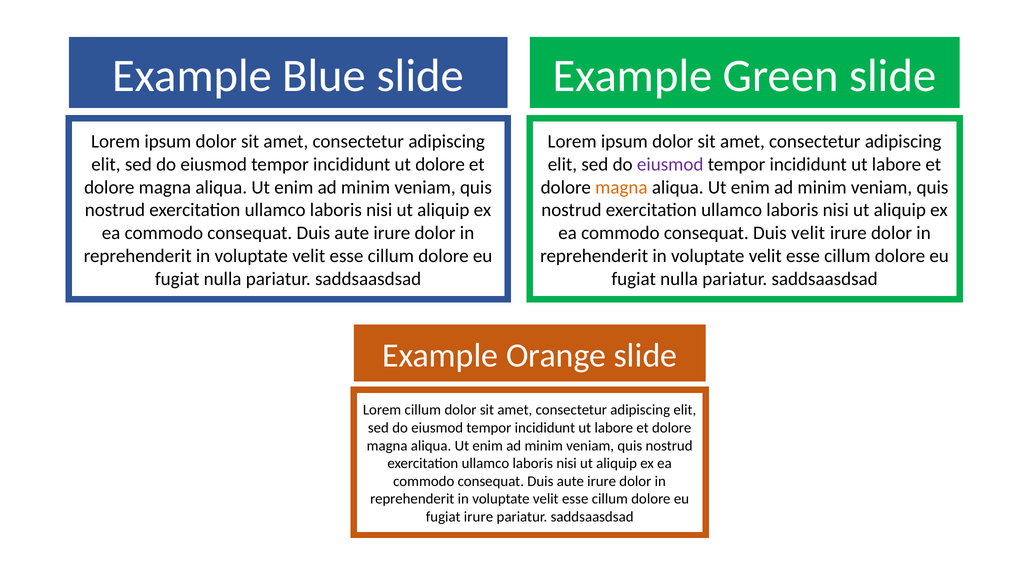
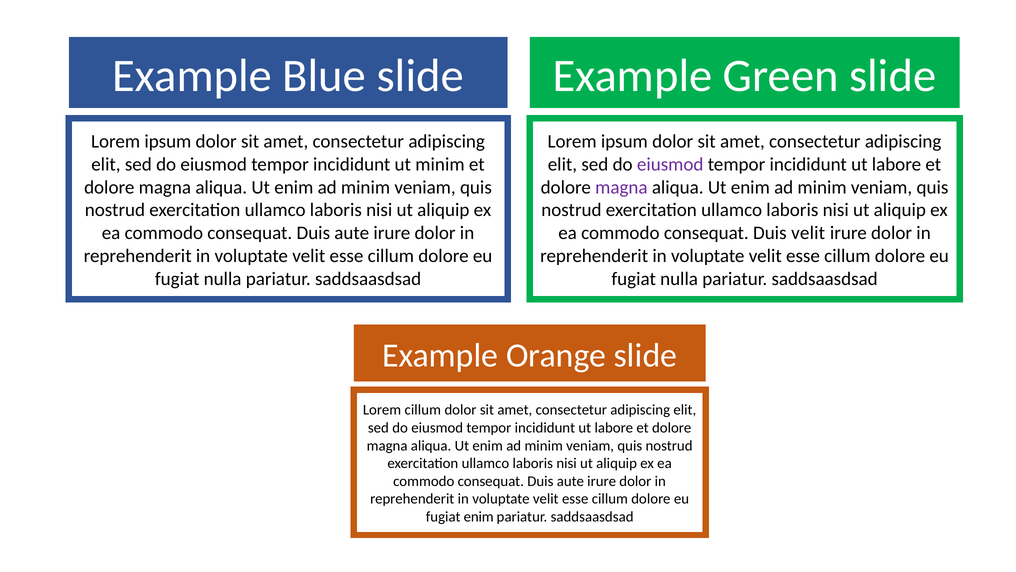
ut dolore: dolore -> minim (440, 164)
magna colour: orange -> purple (621, 187)
fugiat irure: irure -> enim (479, 516)
